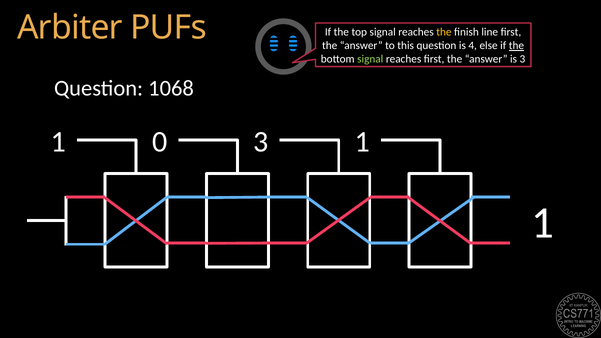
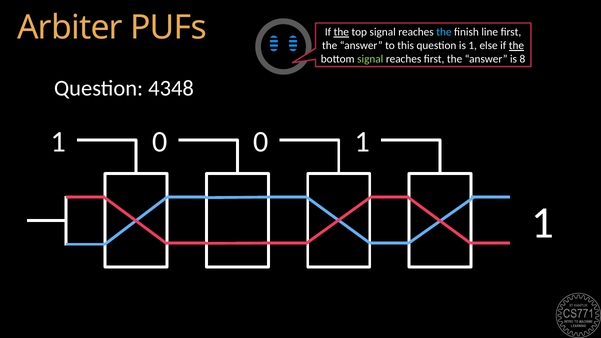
the underline: none -> present (341, 32)
the colour: yellow -> light blue (444, 32)
is 4: 4 -> 1 (473, 46)
is 3: 3 -> 8 (522, 59)
1068: 1068 -> 4348 (171, 88)
0 3: 3 -> 0 (261, 142)
